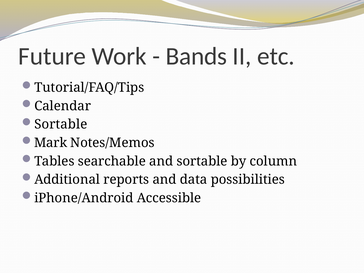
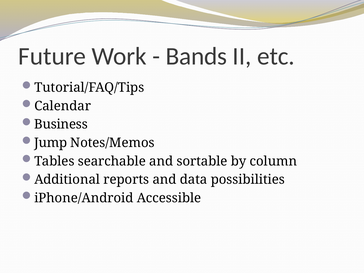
Sortable: Sortable -> Business (61, 124)
Mark: Mark -> Jump (51, 143)
